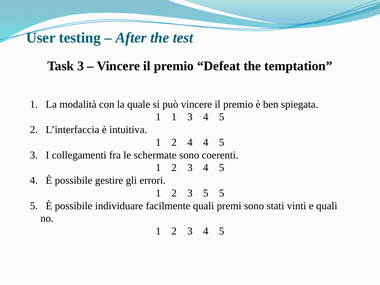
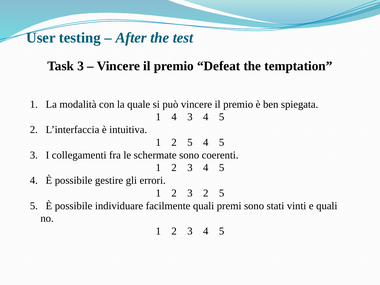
1 1: 1 -> 4 (174, 117)
1 2 4: 4 -> 5 (190, 142)
3 5: 5 -> 2 (206, 193)
